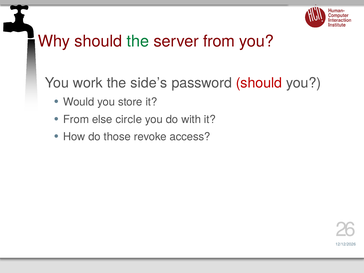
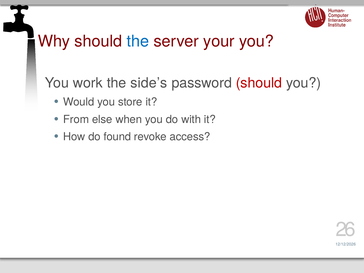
the colour: green -> blue (138, 41)
server from: from -> your (219, 41)
circle: circle -> when (129, 119)
those: those -> found (117, 137)
